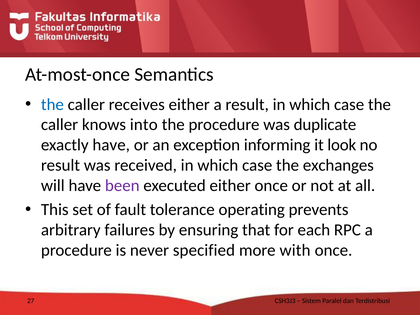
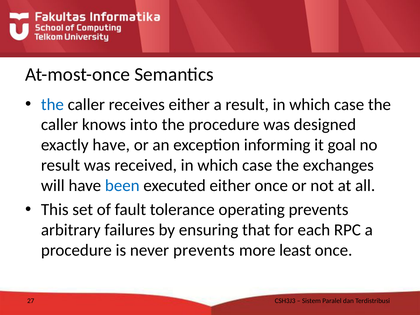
duplicate: duplicate -> designed (325, 125)
look: look -> goal (342, 145)
been colour: purple -> blue (122, 186)
never specified: specified -> prevents (204, 250)
with: with -> least (295, 250)
